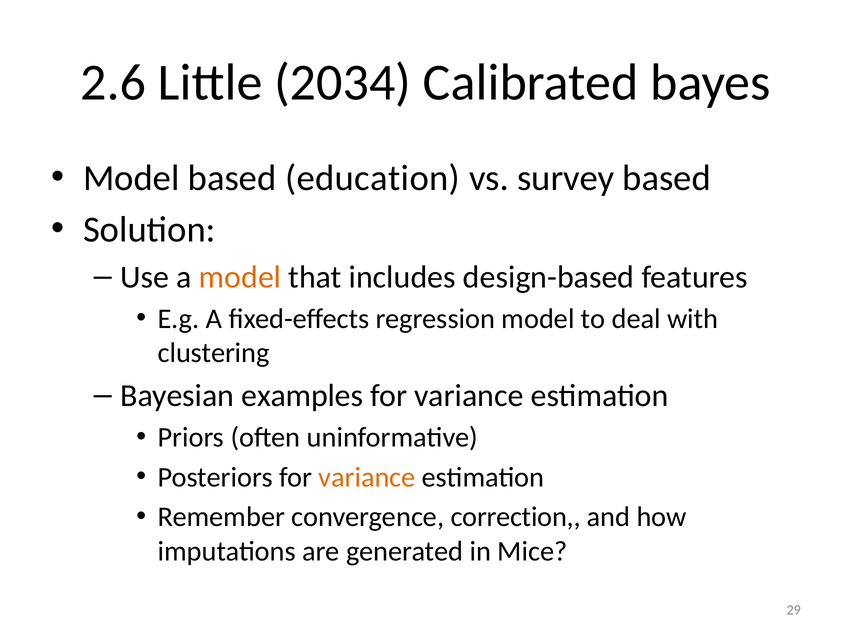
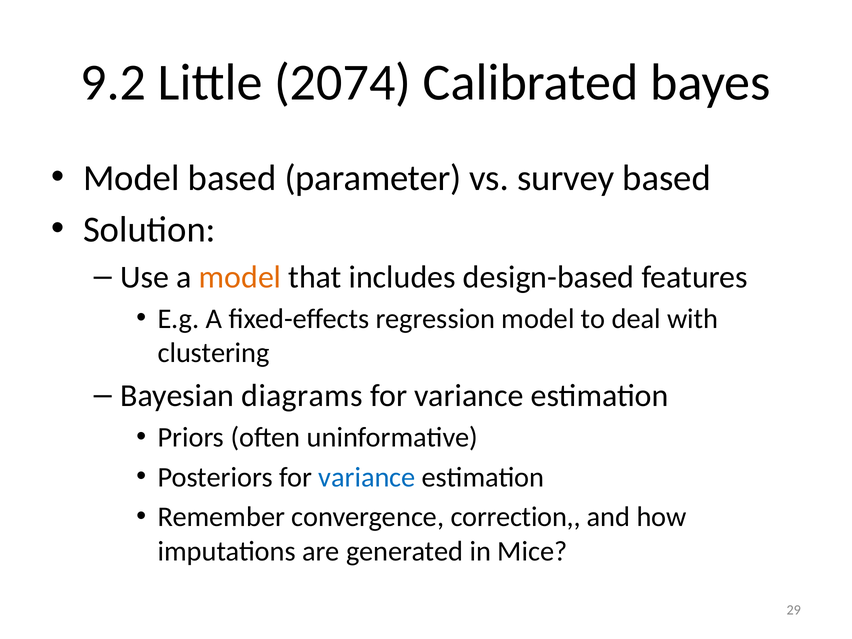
2.6: 2.6 -> 9.2 (113, 82)
2034: 2034 -> 2074 (343, 82)
education: education -> parameter (373, 178)
examples: examples -> diagrams (302, 396)
variance colour: orange -> blue (367, 477)
